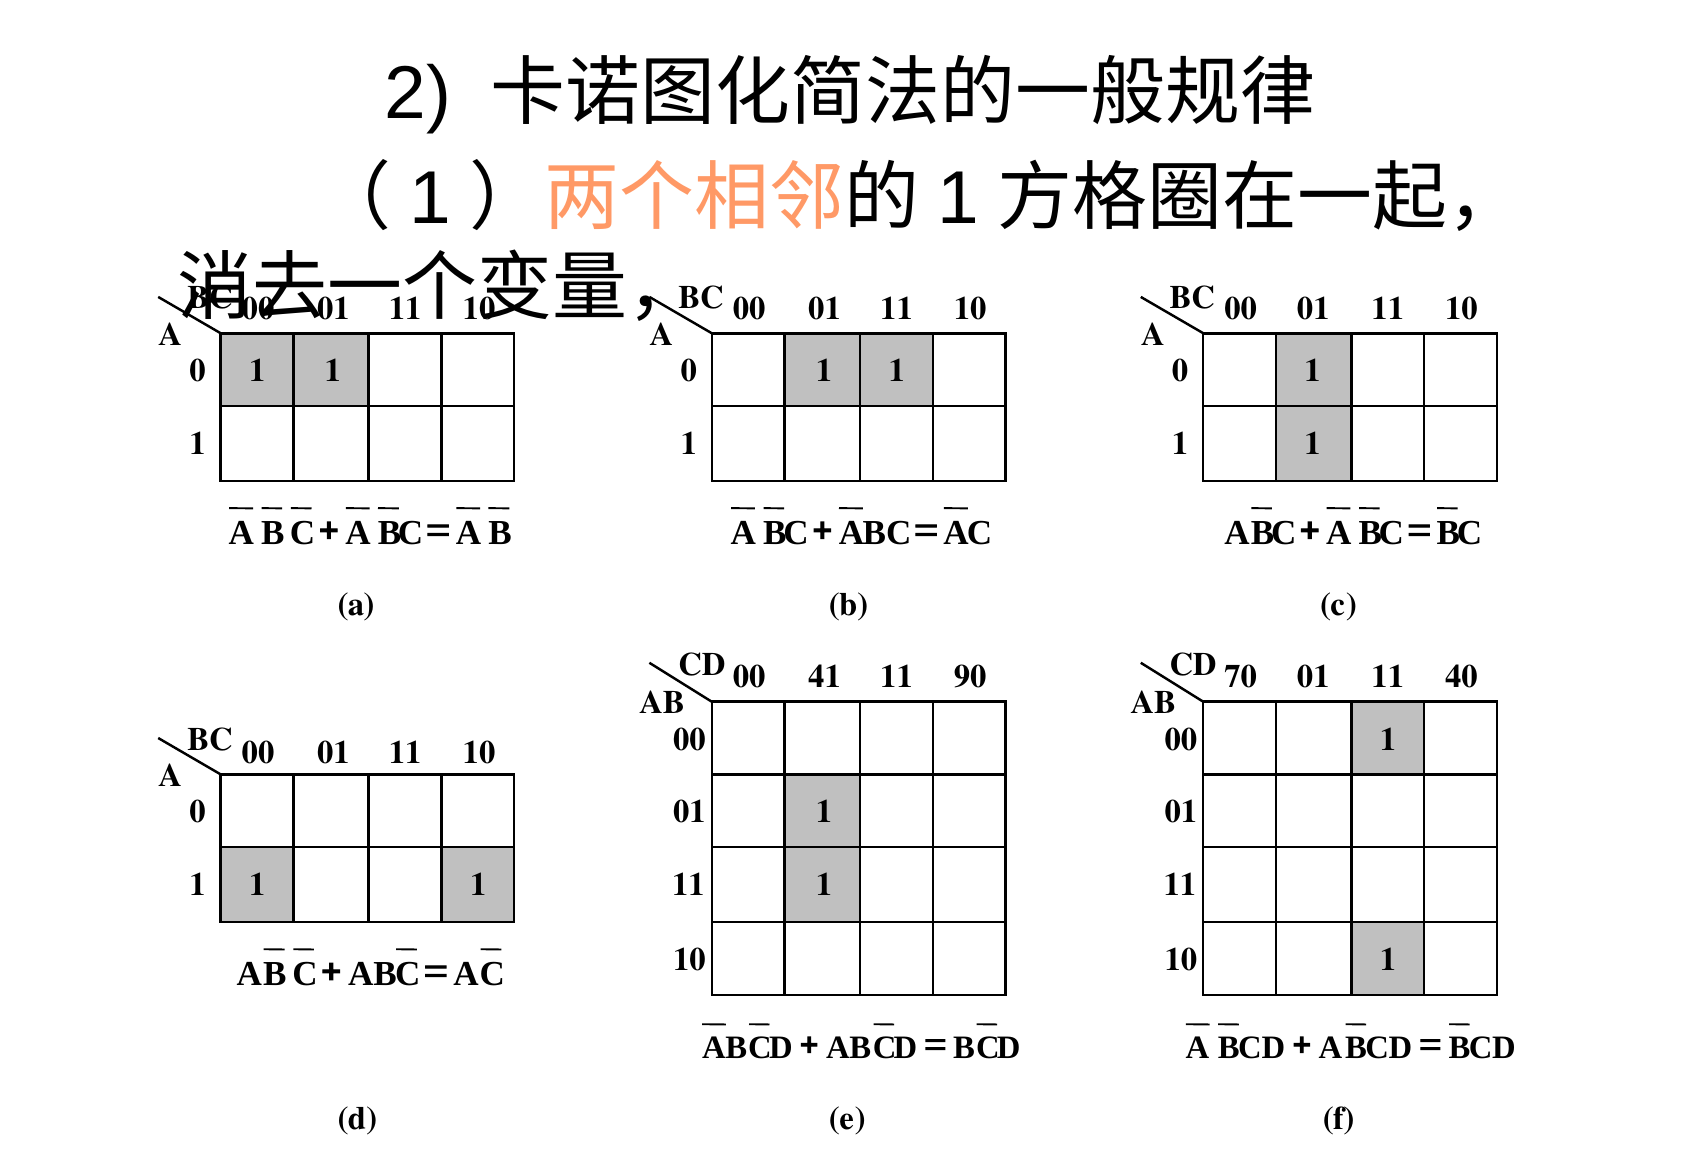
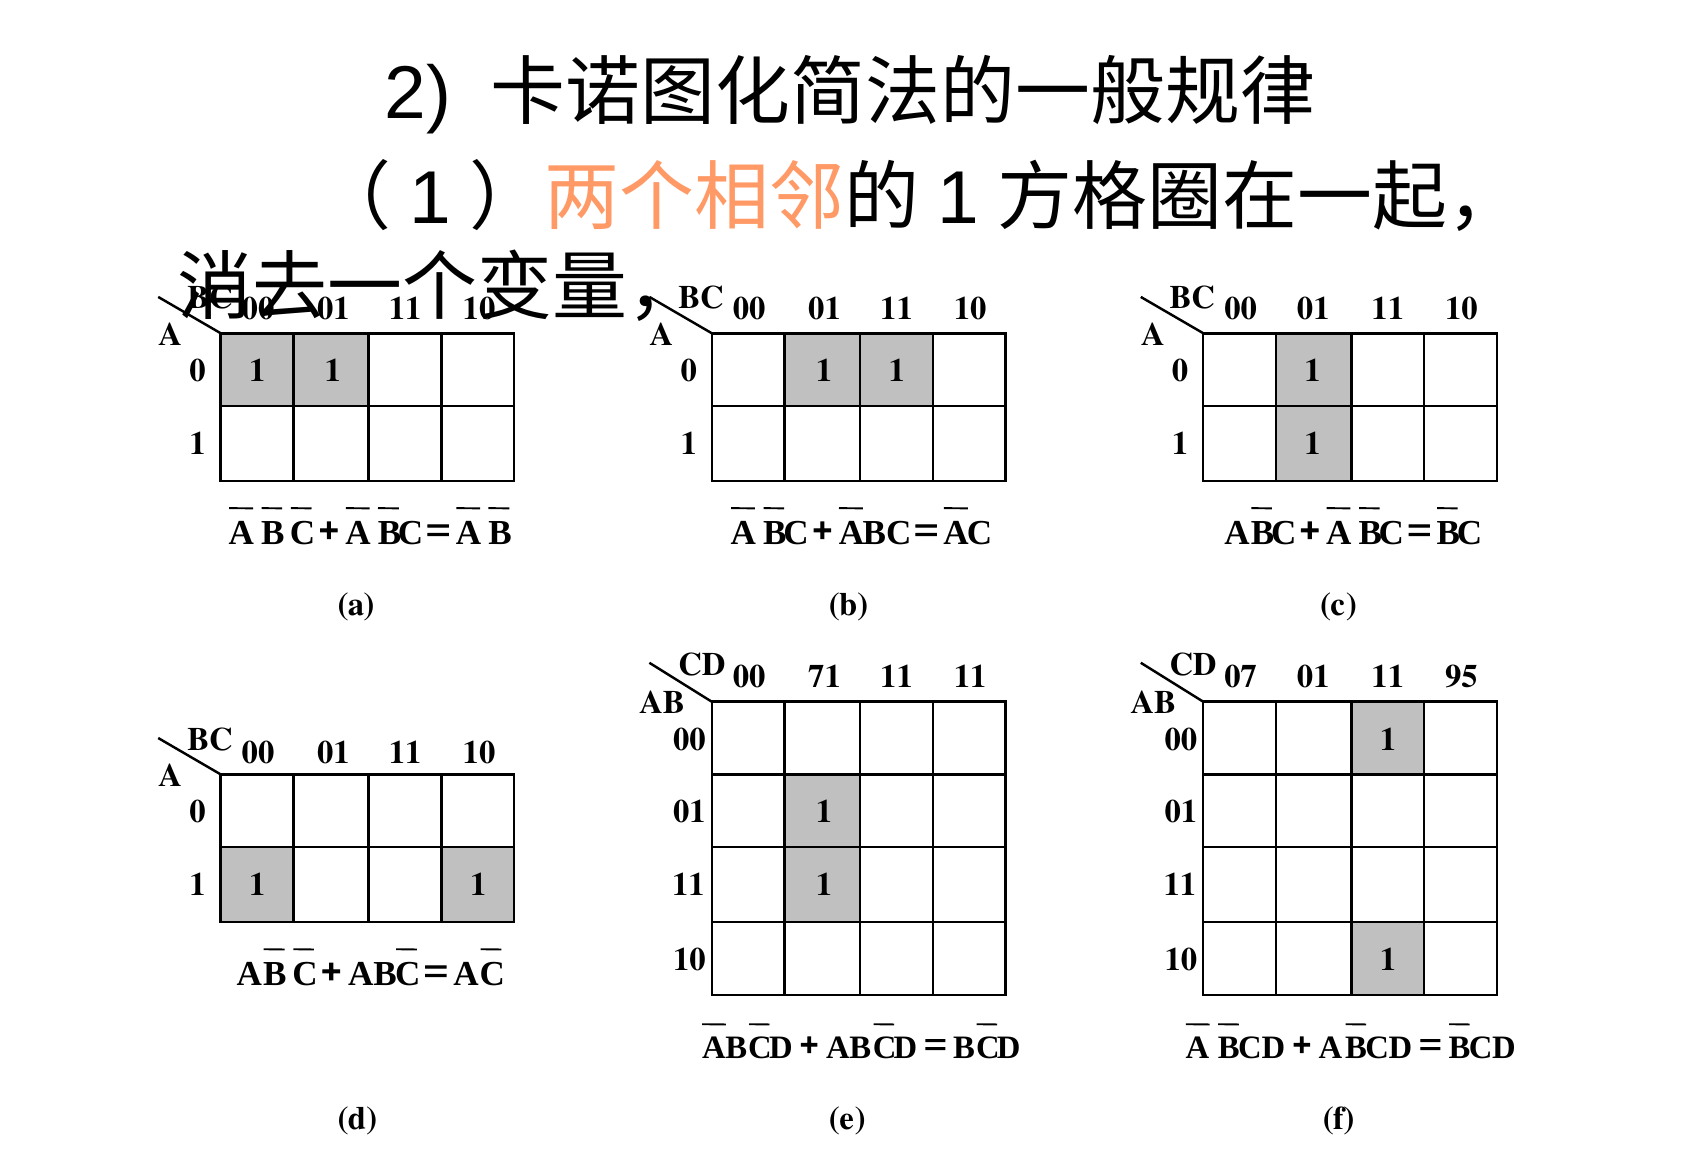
41: 41 -> 71 (825, 677)
11 90: 90 -> 11 (970, 677)
70: 70 -> 07 (1241, 677)
40: 40 -> 95 (1461, 677)
